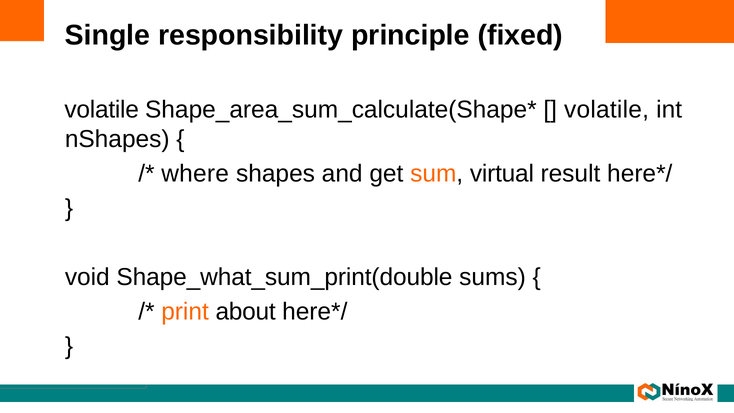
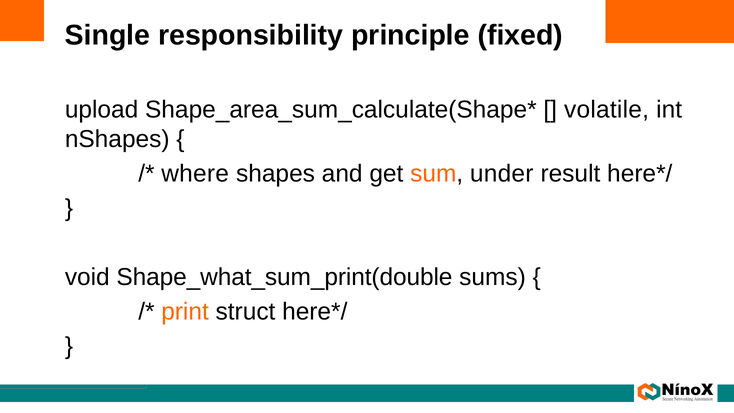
volatile: volatile -> upload (102, 110)
virtual: virtual -> under (502, 174)
about: about -> struct (246, 311)
